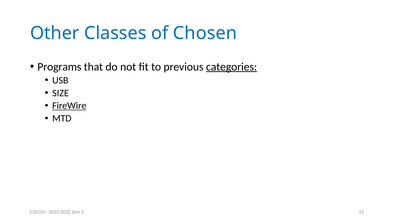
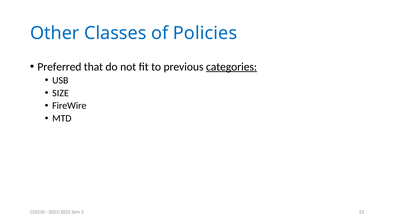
Chosen: Chosen -> Policies (205, 33)
Programs: Programs -> Preferred (59, 67)
FireWire underline: present -> none (69, 106)
